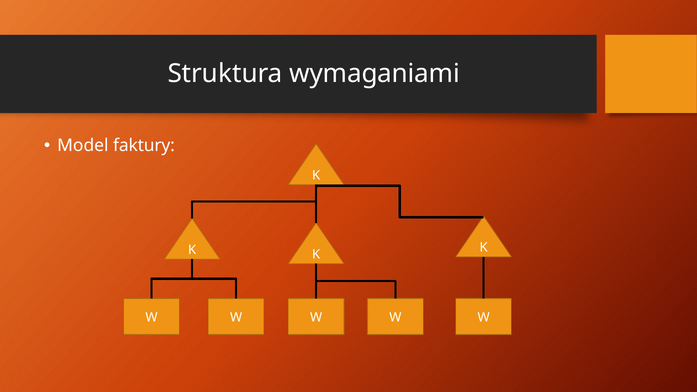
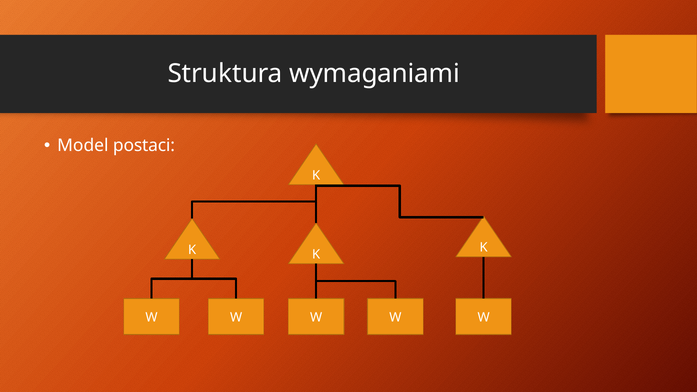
faktury: faktury -> postaci (144, 146)
